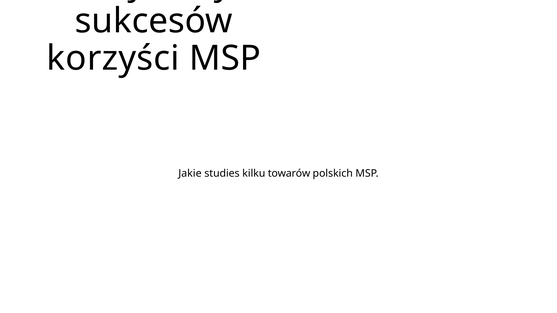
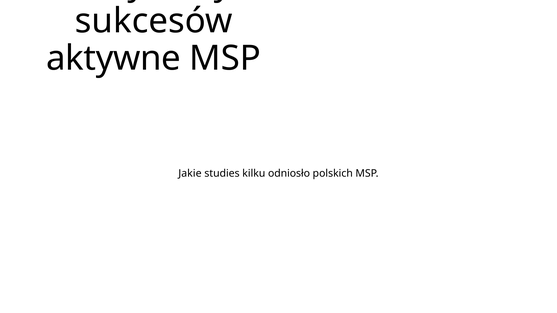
korzyści: korzyści -> aktywne (113, 58)
towarów: towarów -> odniosło (289, 174)
